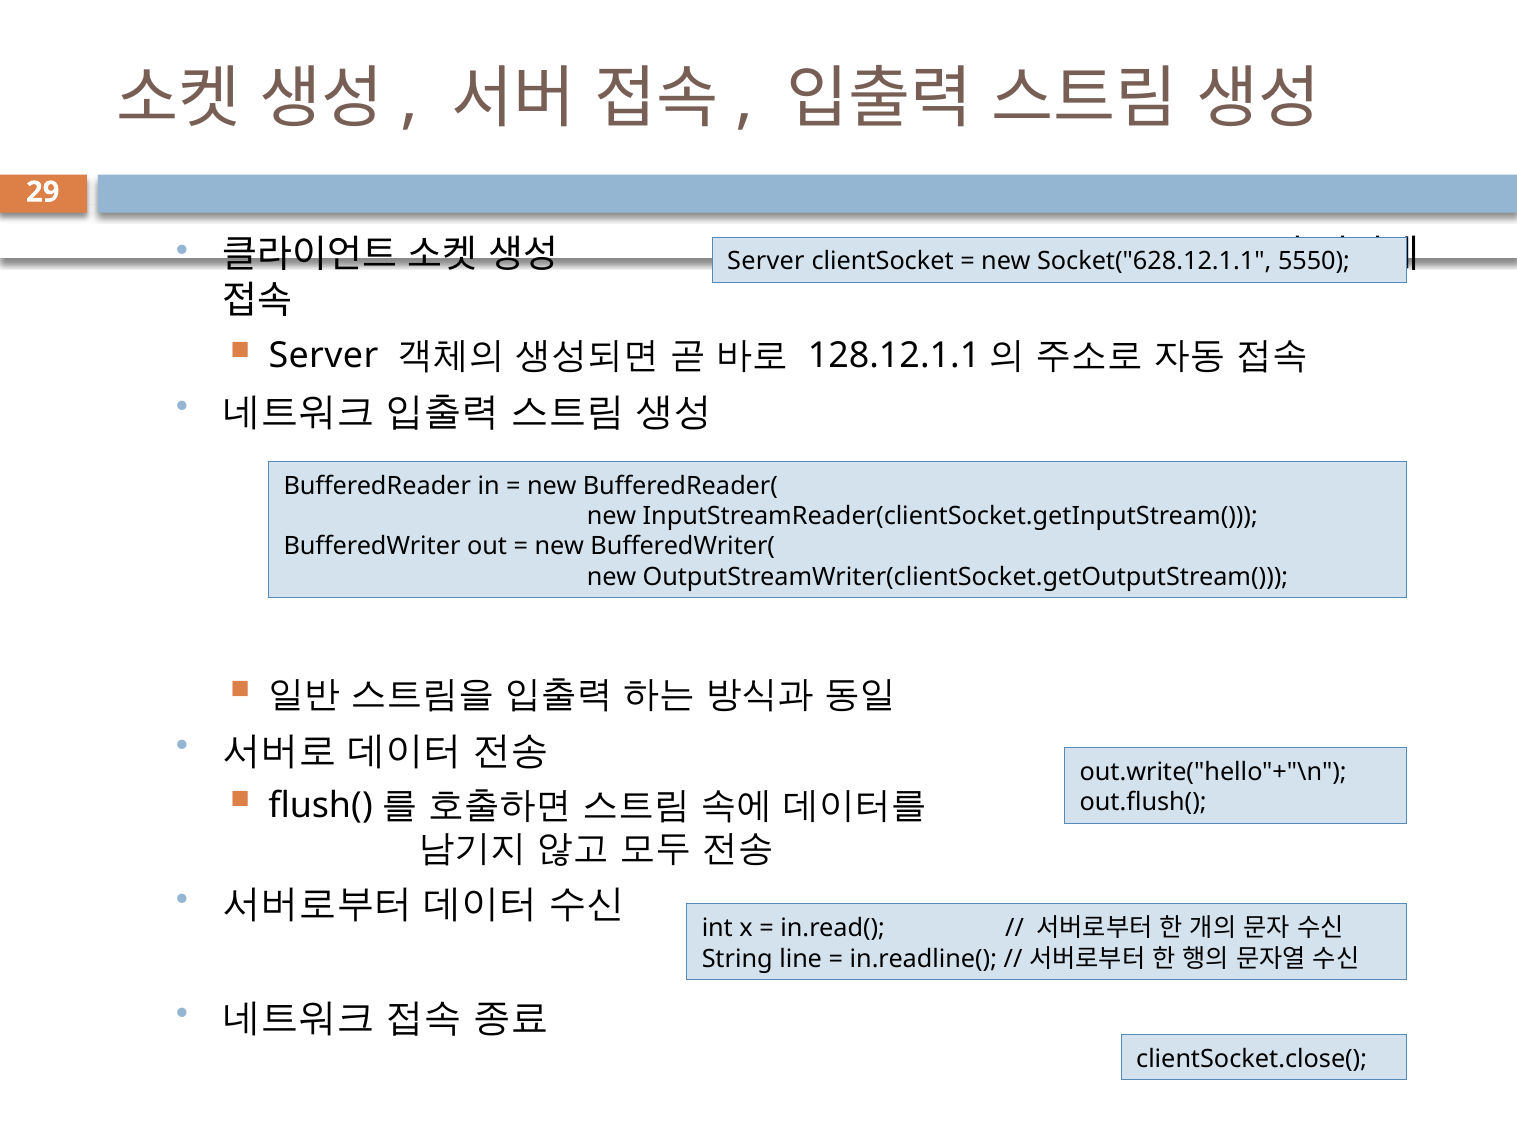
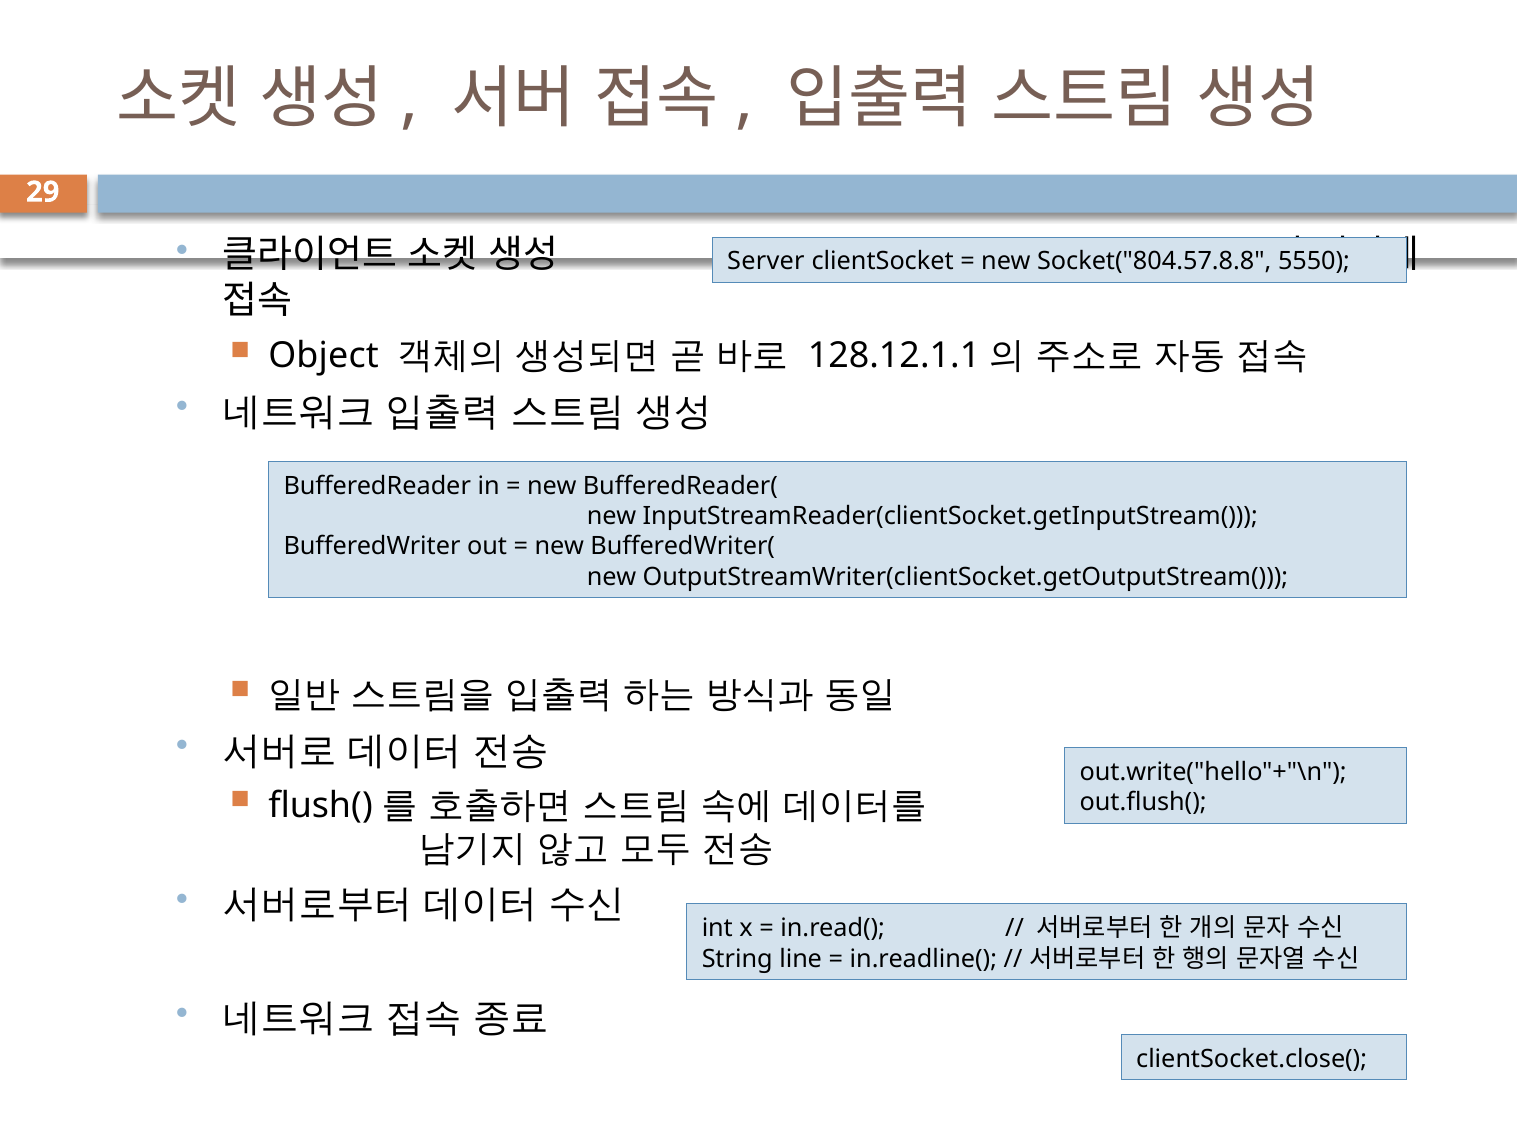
Socket("628.12.1.1: Socket("628.12.1.1 -> Socket("804.57.8.8 (1154, 261)
Server: Server -> Object (324, 355)
